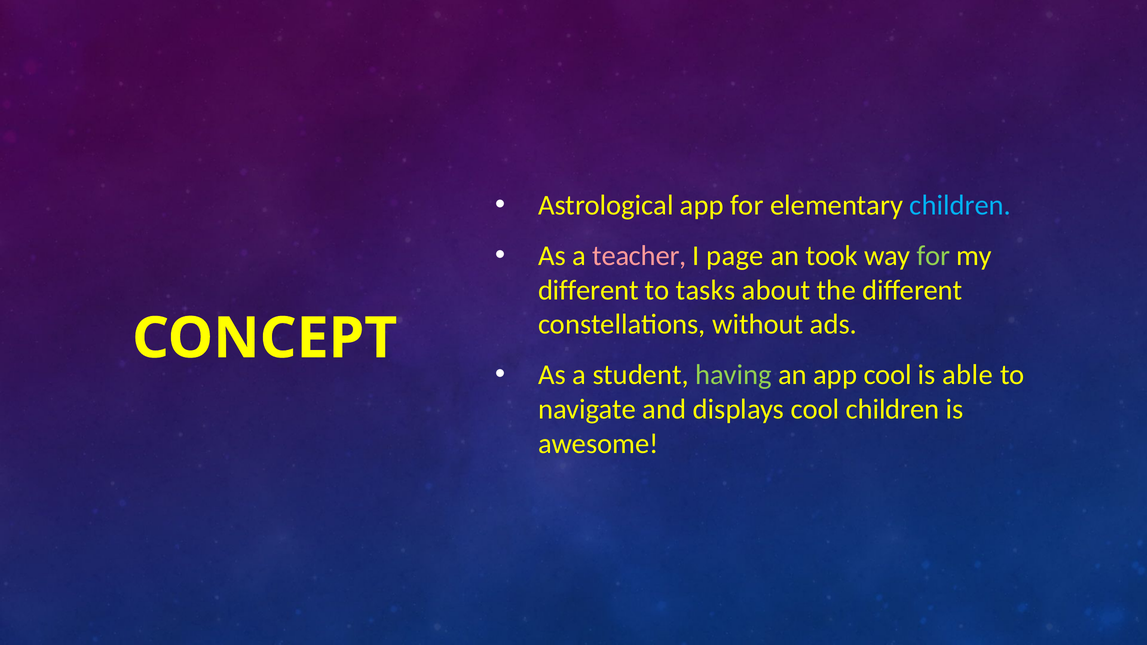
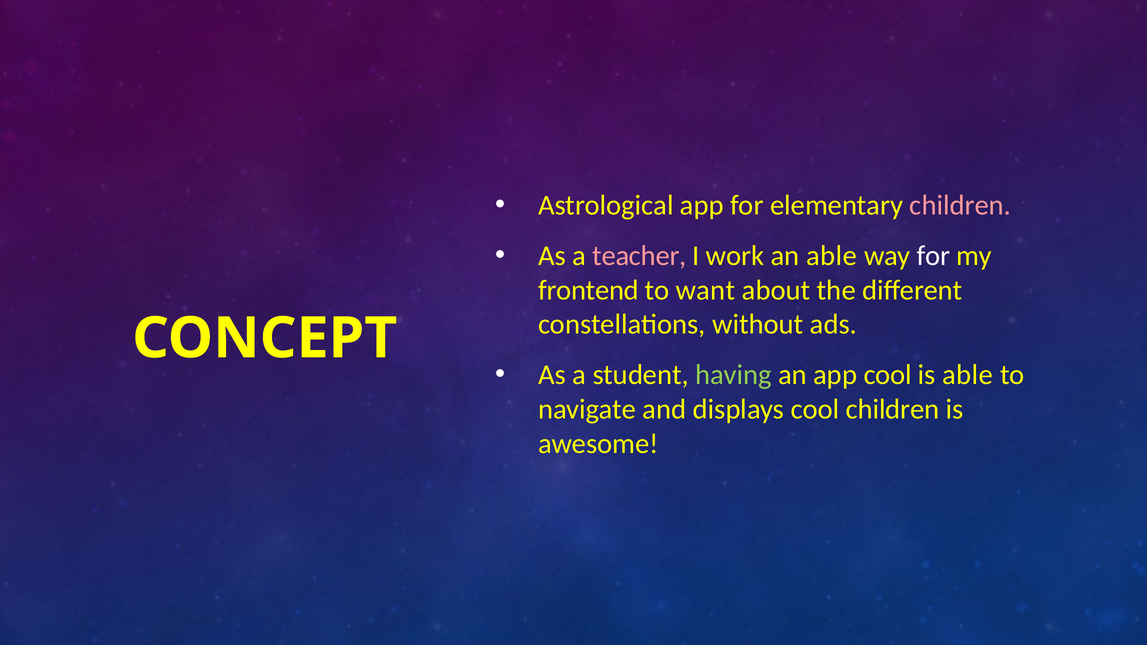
children colour: light blue -> pink (960, 205)
page: page -> work (735, 256)
an took: took -> able (832, 256)
for colour: light green -> white (934, 256)
different: different -> frontend (588, 290)
tasks: tasks -> want (705, 290)
